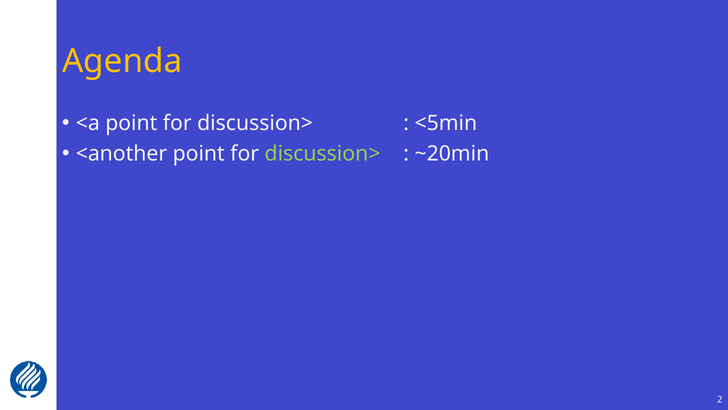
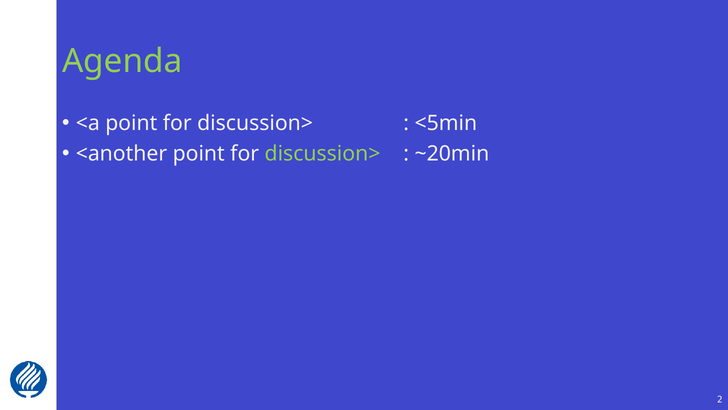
Agenda colour: yellow -> light green (122, 61)
